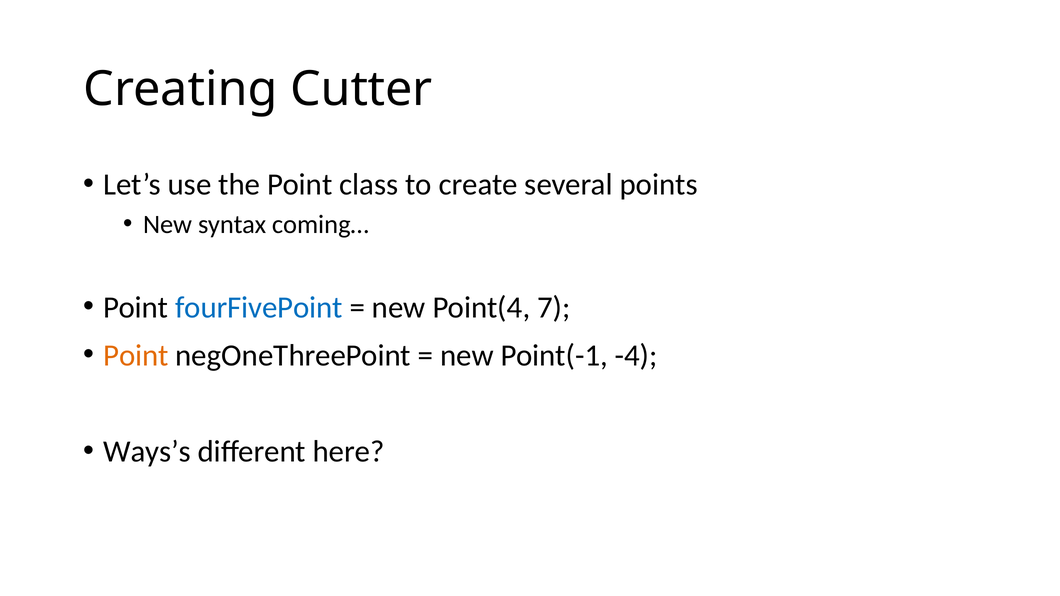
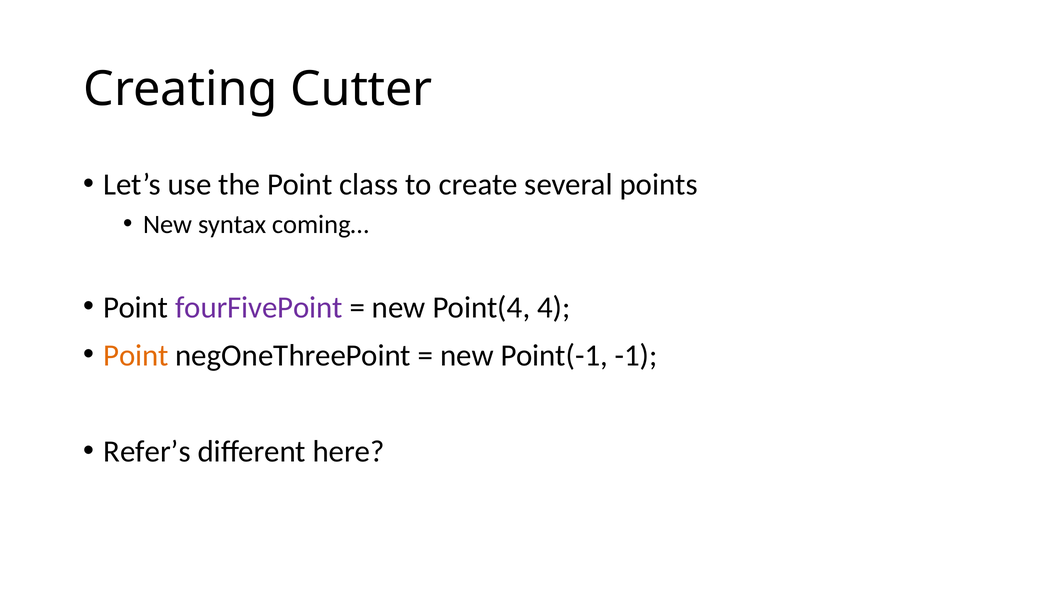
fourFivePoint colour: blue -> purple (259, 308)
7: 7 -> 4 (554, 308)
-4: -4 -> -1 (636, 356)
Ways’s: Ways’s -> Refer’s (147, 452)
